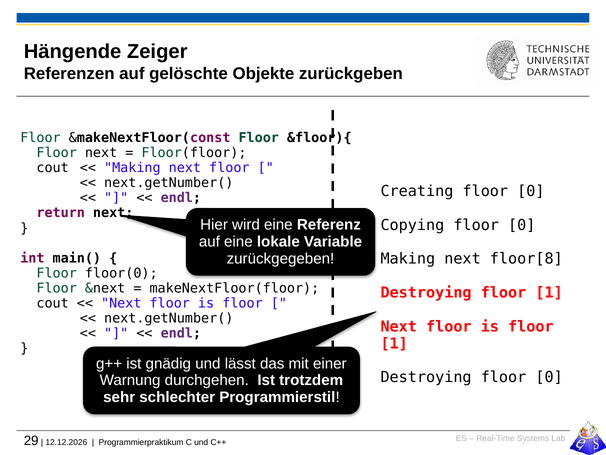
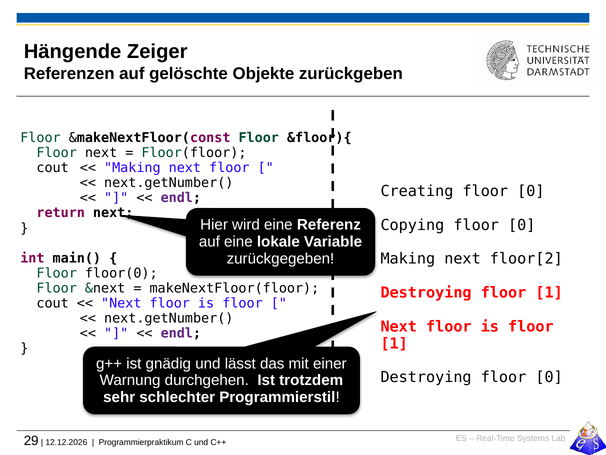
floor[8: floor[8 -> floor[2 (526, 259)
